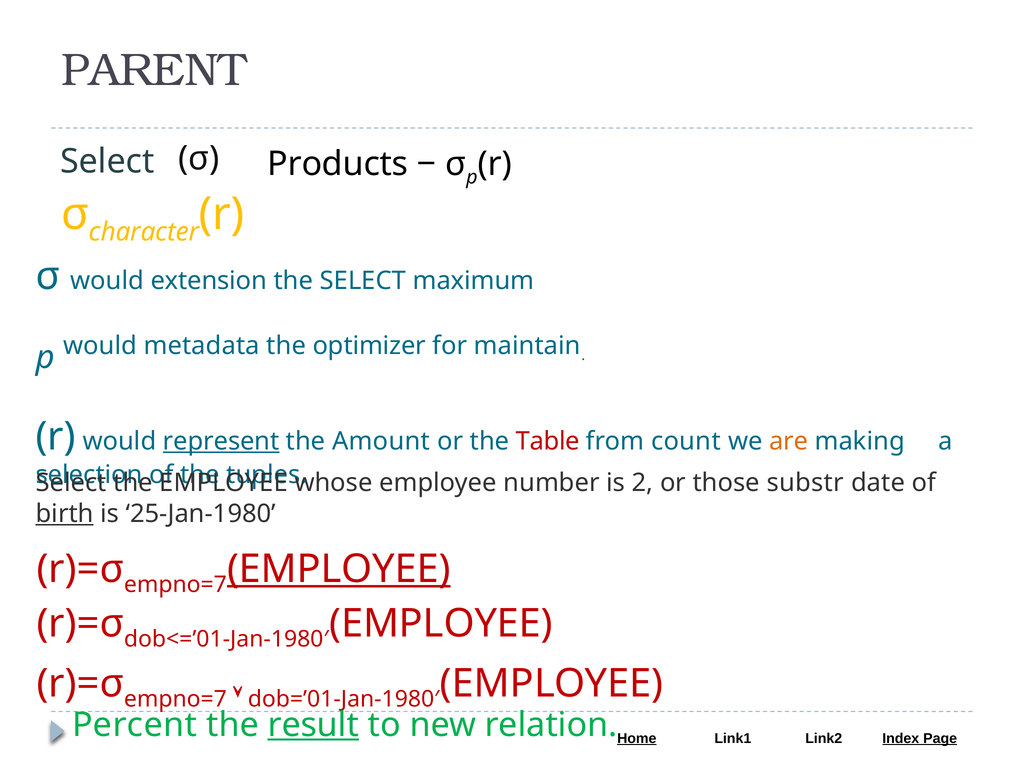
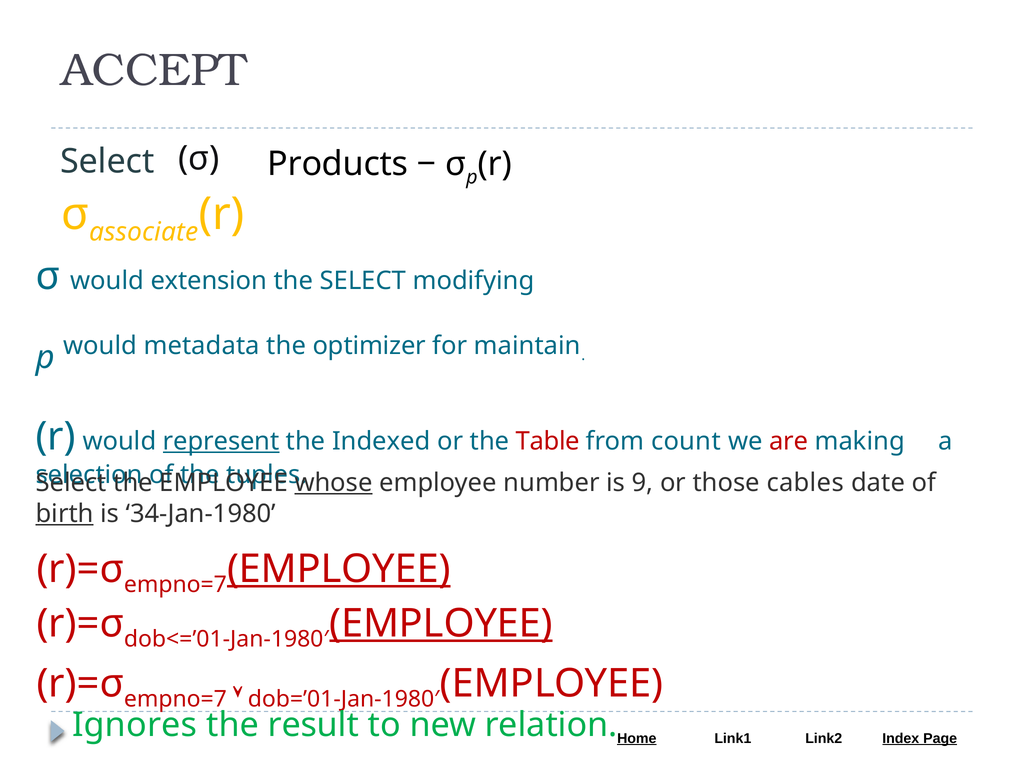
PARENT: PARENT -> ACCEPT (154, 70)
character: character -> associate (144, 232)
maximum: maximum -> modifying (474, 281)
Amount: Amount -> Indexed (381, 441)
are colour: orange -> red (789, 441)
whose underline: none -> present (334, 483)
2: 2 -> 9 (643, 483)
substr: substr -> cables (805, 483)
25-Jan-1980: 25-Jan-1980 -> 34-Jan-1980 (201, 514)
EMPLOYEE underline: none -> present (441, 624)
Percent: Percent -> Ignores (135, 725)
result underline: present -> none (313, 725)
